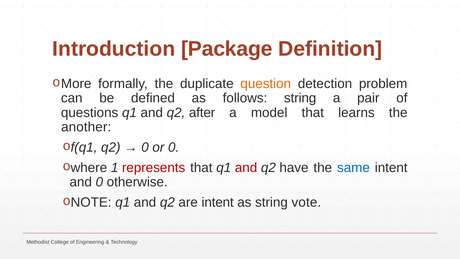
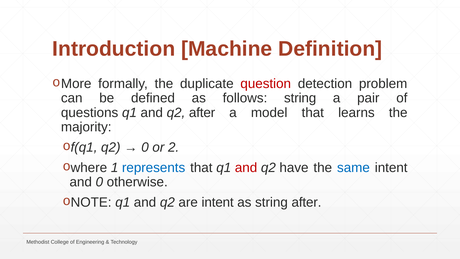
Package: Package -> Machine (227, 49)
question colour: orange -> red (266, 84)
another: another -> majority (86, 127)
or 0: 0 -> 2 (174, 147)
represents colour: red -> blue (154, 167)
string vote: vote -> after (306, 202)
